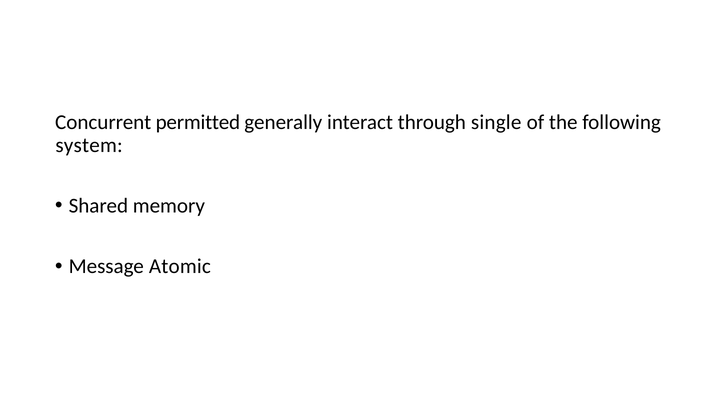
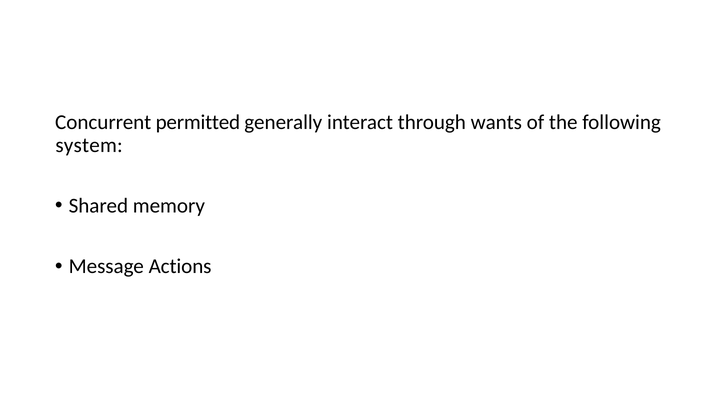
single: single -> wants (496, 122)
Atomic: Atomic -> Actions (180, 266)
